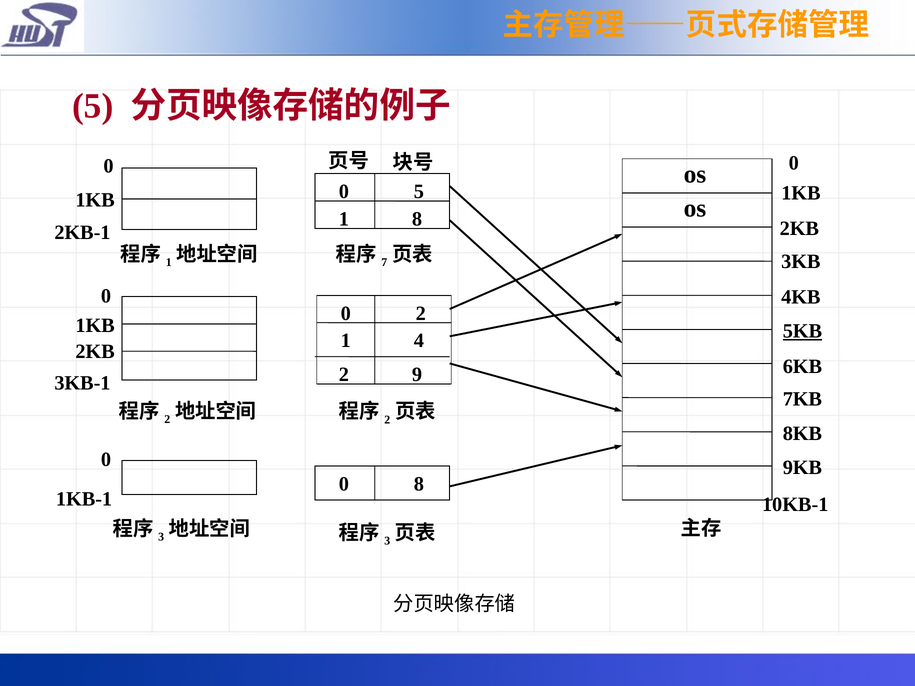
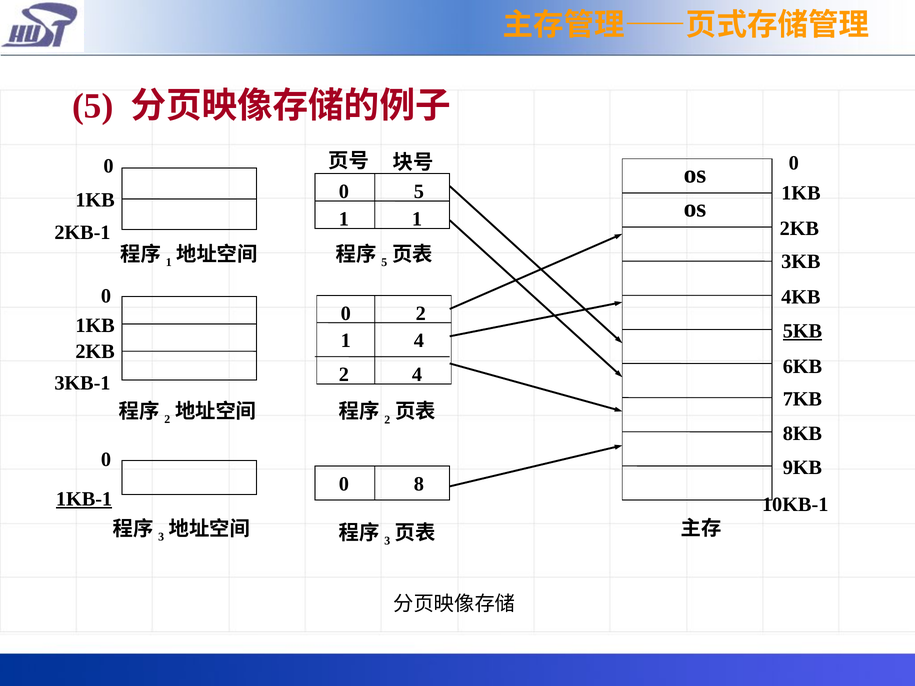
1 8: 8 -> 1 (417, 219)
7: 7 -> 5 (384, 262)
2 9: 9 -> 4 (417, 375)
1KB-1 underline: none -> present (84, 499)
